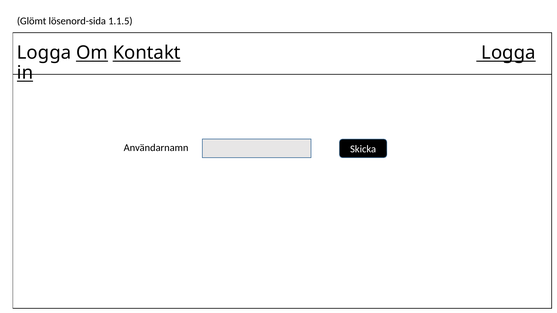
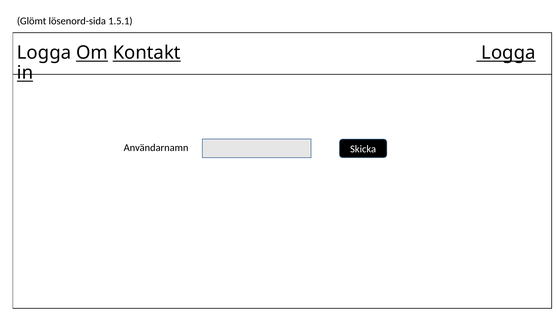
1.1.5: 1.1.5 -> 1.5.1 (120, 21)
